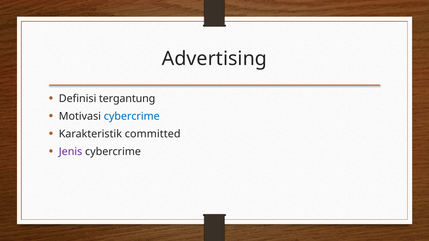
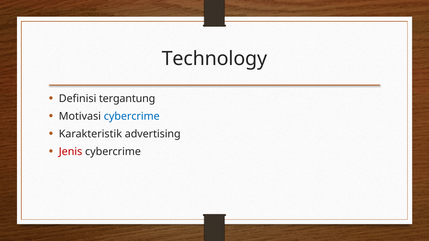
Advertising: Advertising -> Technology (214, 59)
committed: committed -> advertising (153, 134)
Jenis colour: purple -> red (71, 152)
